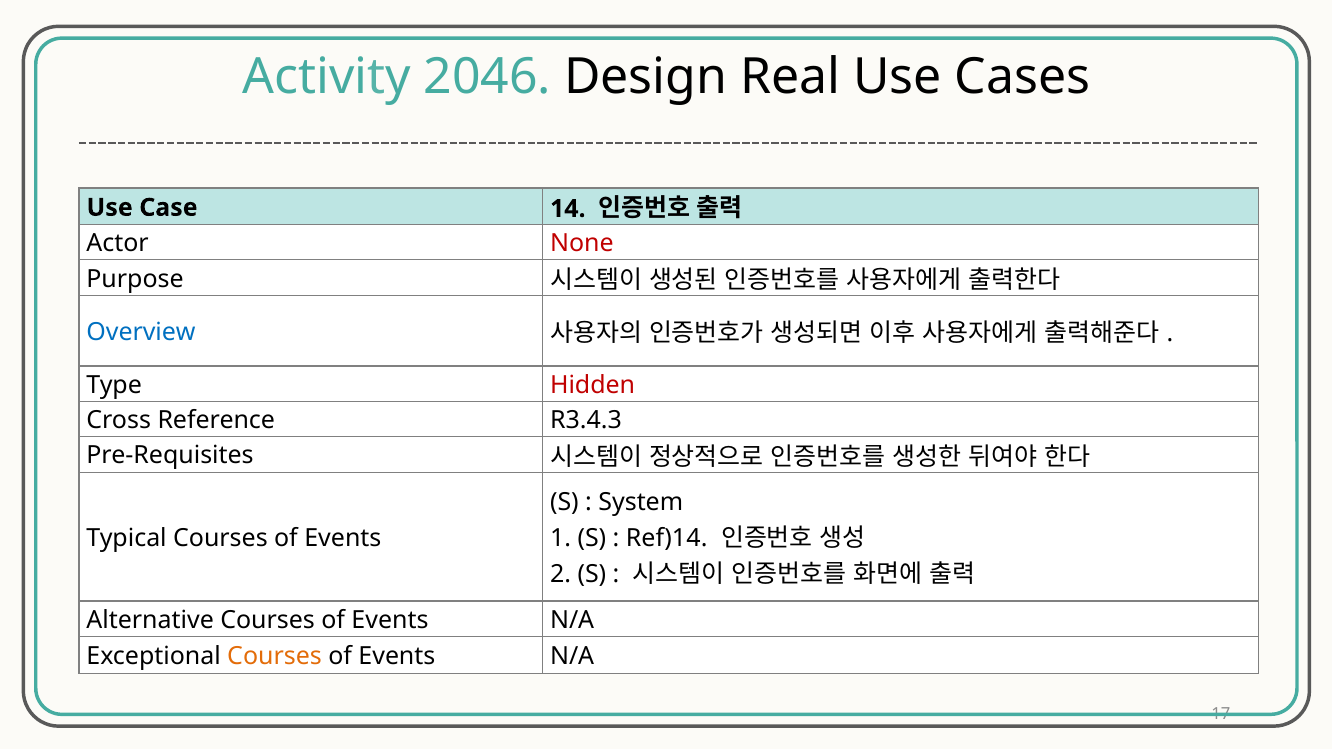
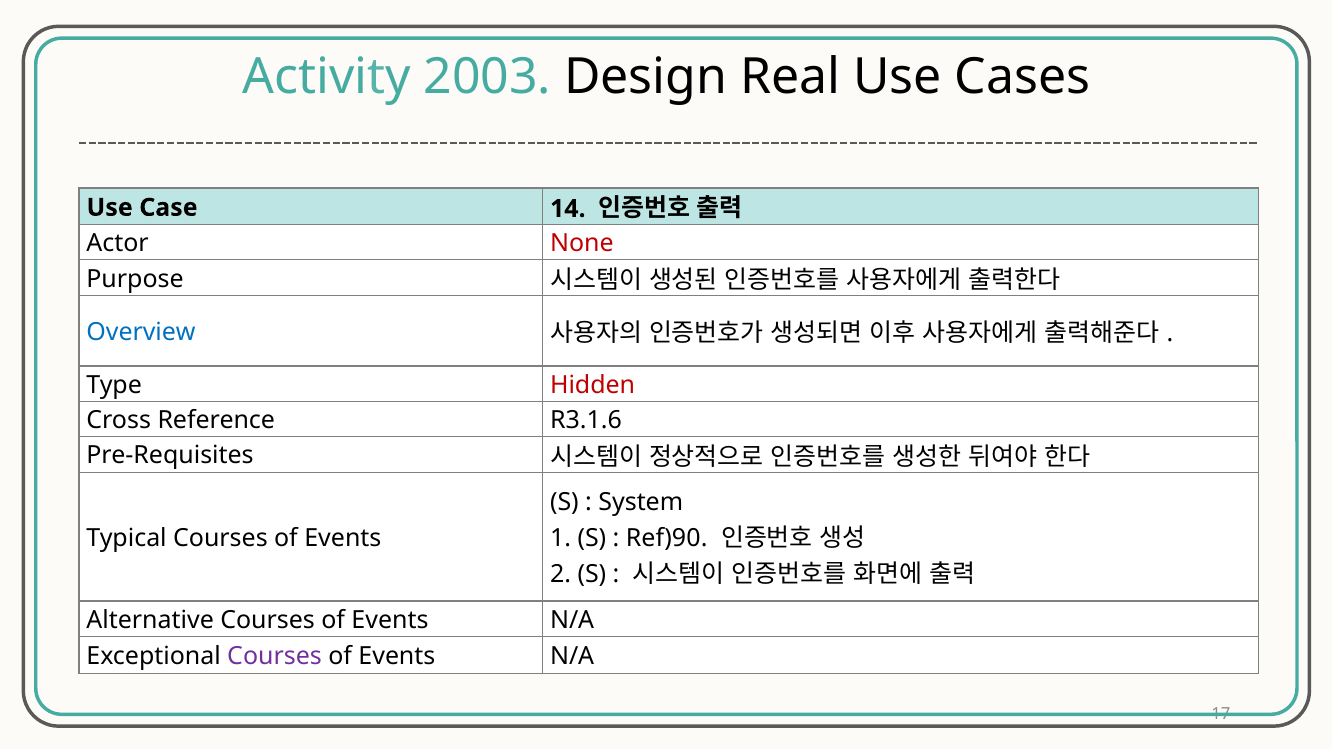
2046: 2046 -> 2003 (487, 78)
R3.4.3: R3.4.3 -> R3.1.6 (586, 420)
Ref)14: Ref)14 -> Ref)90 (667, 538)
Courses colour: orange -> purple (275, 657)
